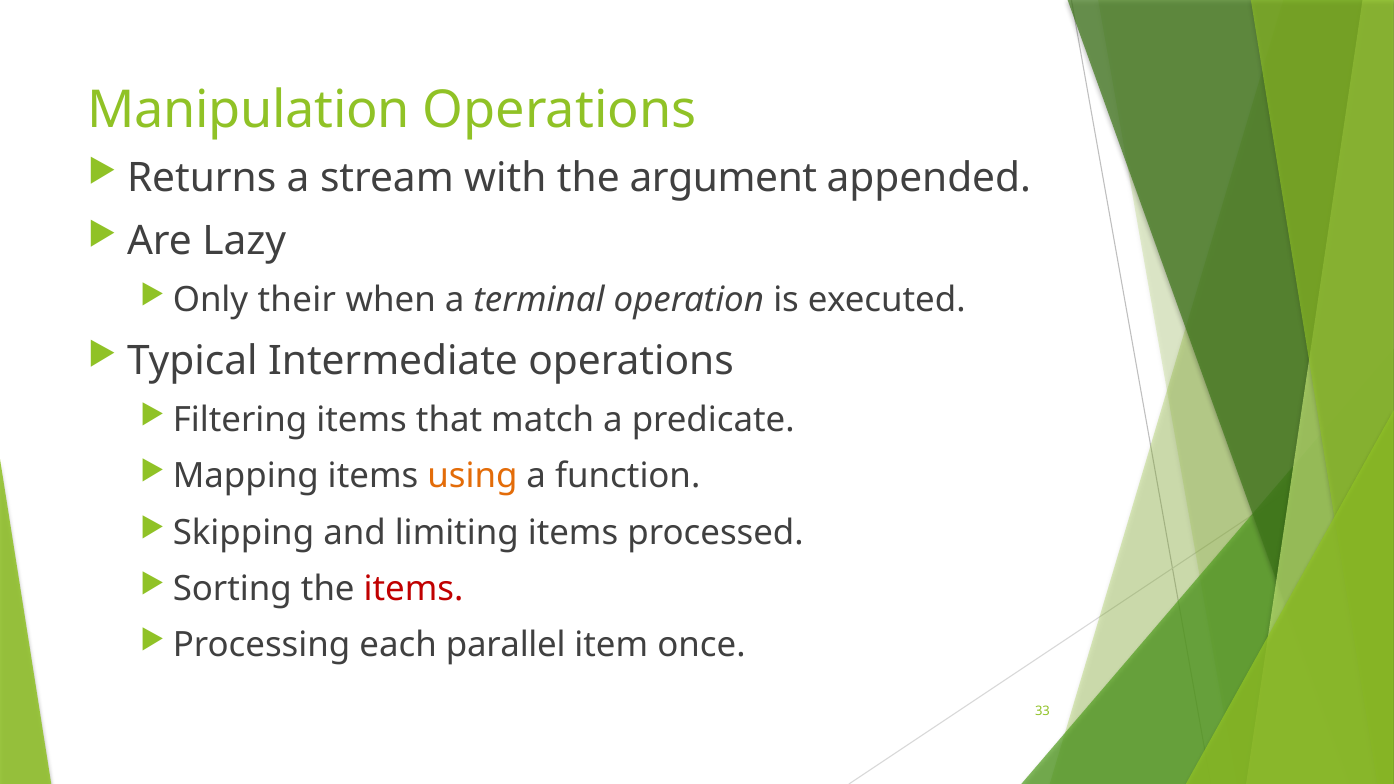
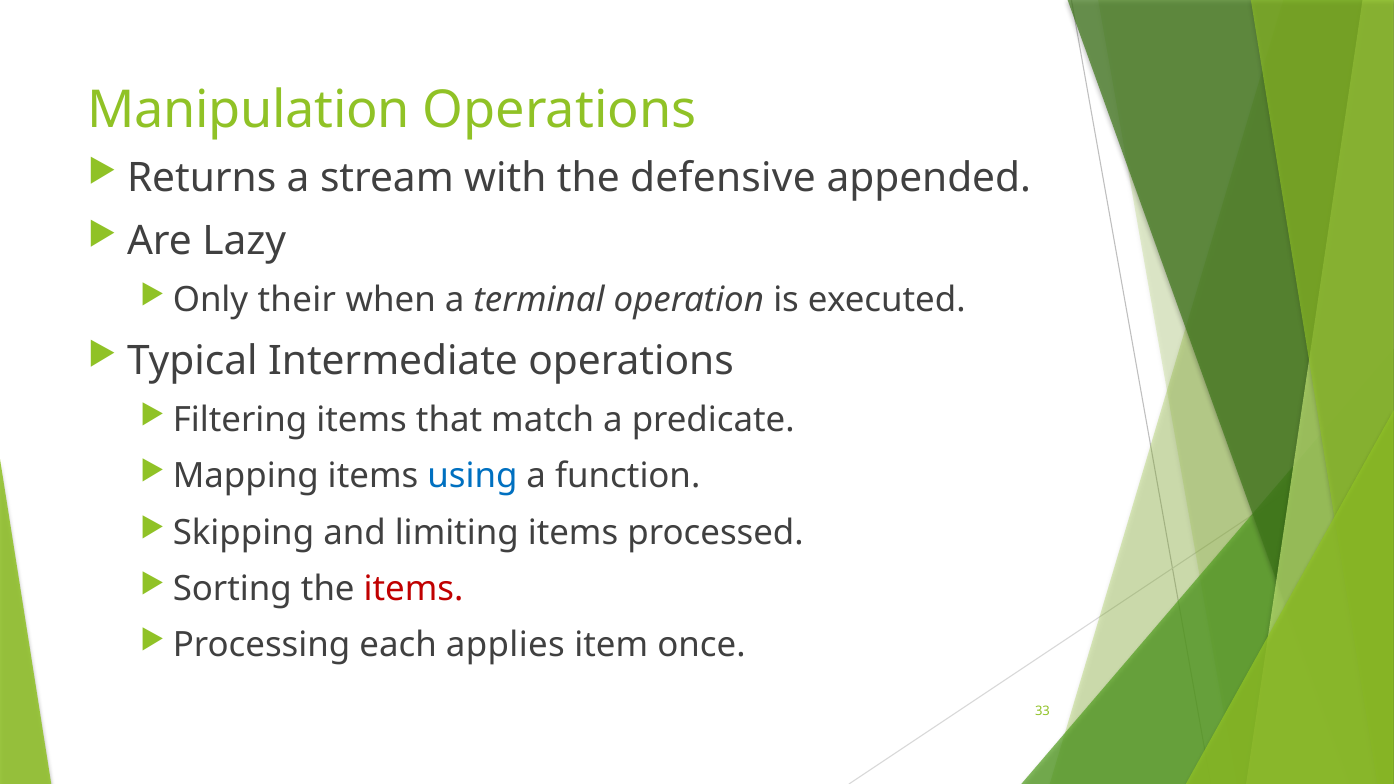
argument: argument -> defensive (723, 178)
using colour: orange -> blue (472, 477)
parallel: parallel -> applies (505, 646)
